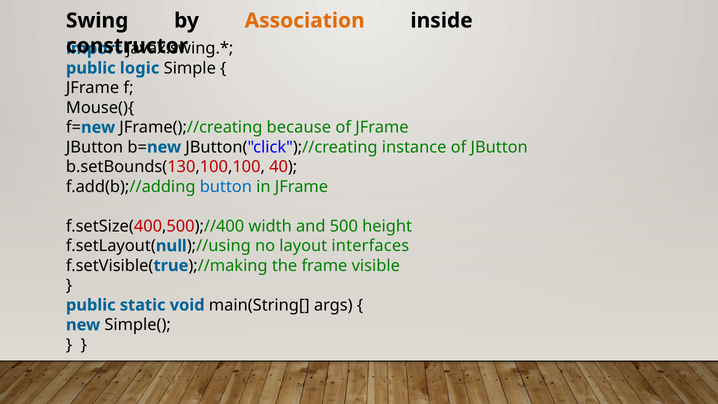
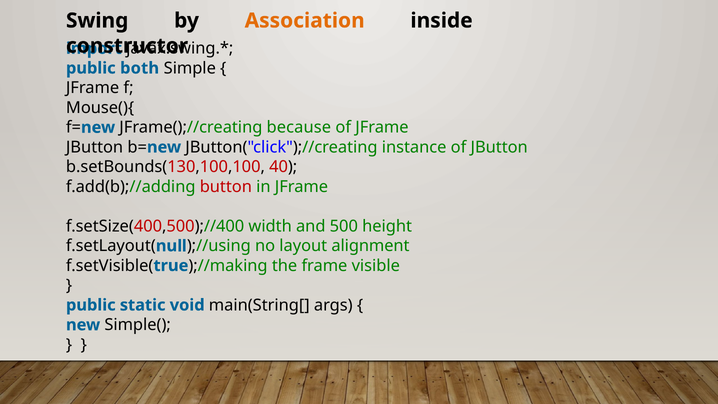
logic: logic -> both (140, 68)
button colour: blue -> red (226, 187)
interfaces: interfaces -> alignment (370, 246)
